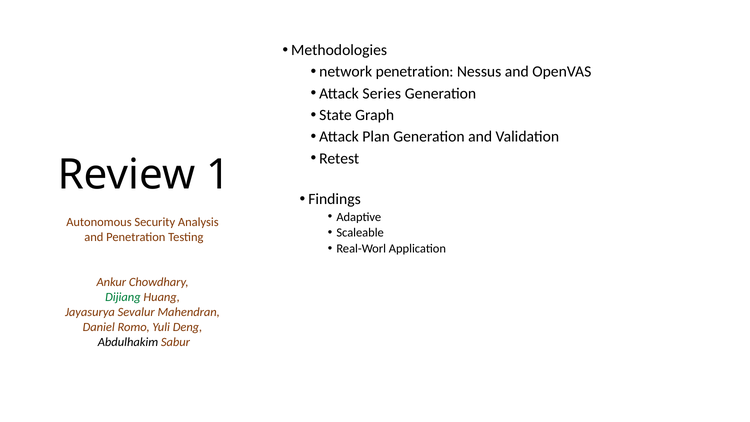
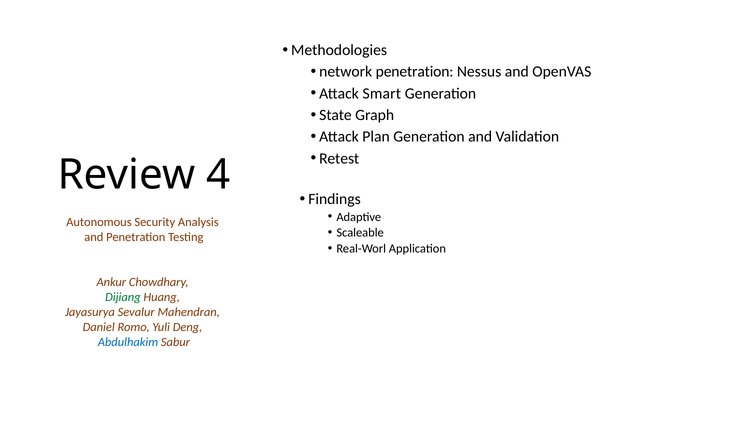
Series: Series -> Smart (382, 93)
1: 1 -> 4 (218, 175)
Abdulhakim colour: black -> blue (128, 342)
